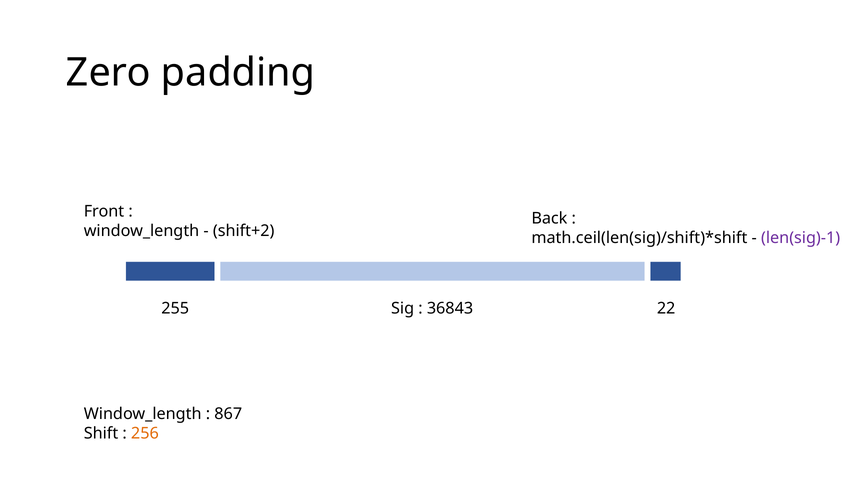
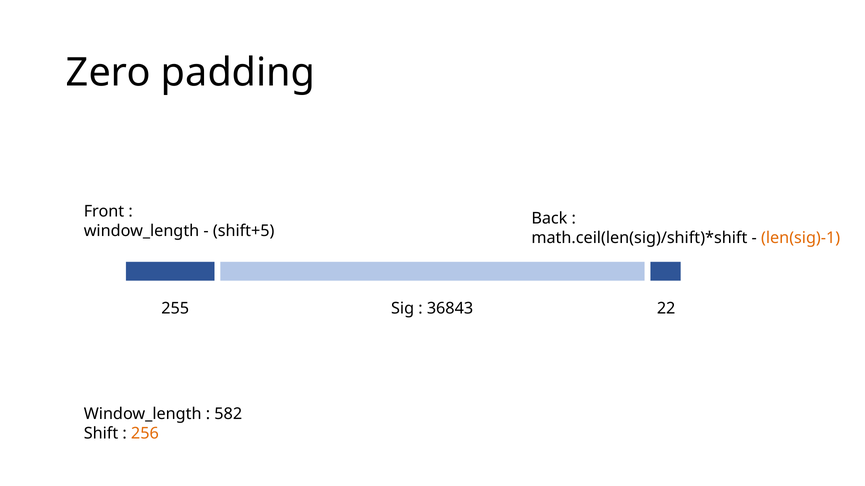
shift+2: shift+2 -> shift+5 (244, 231)
len(sig)-1 colour: purple -> orange (801, 238)
867: 867 -> 582 (228, 414)
